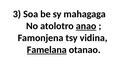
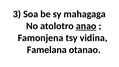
Famelana underline: present -> none (47, 50)
